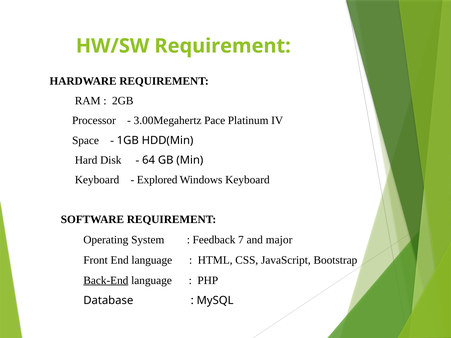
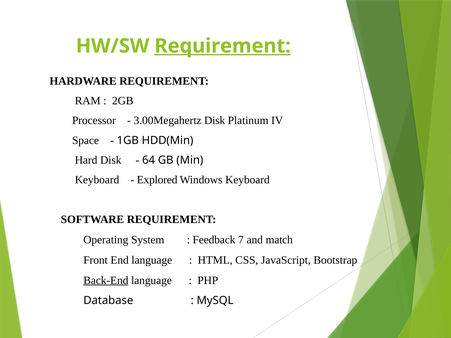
Requirement underline: none -> present (223, 46)
3.00Megahertz Pace: Pace -> Disk (215, 121)
major: major -> match (279, 240)
